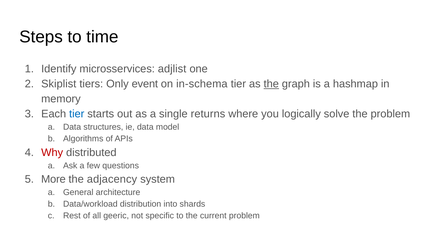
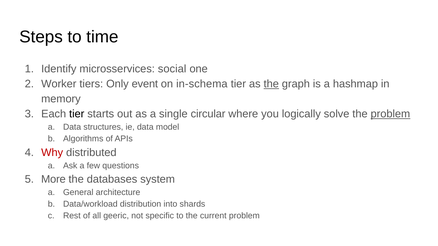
adjlist: adjlist -> social (172, 69)
Skiplist: Skiplist -> Worker (59, 84)
tier colour: blue -> black (77, 114)
returns: returns -> circular (208, 114)
problem underline: none -> present (390, 114)
adjacency: adjacency -> databases (112, 180)
